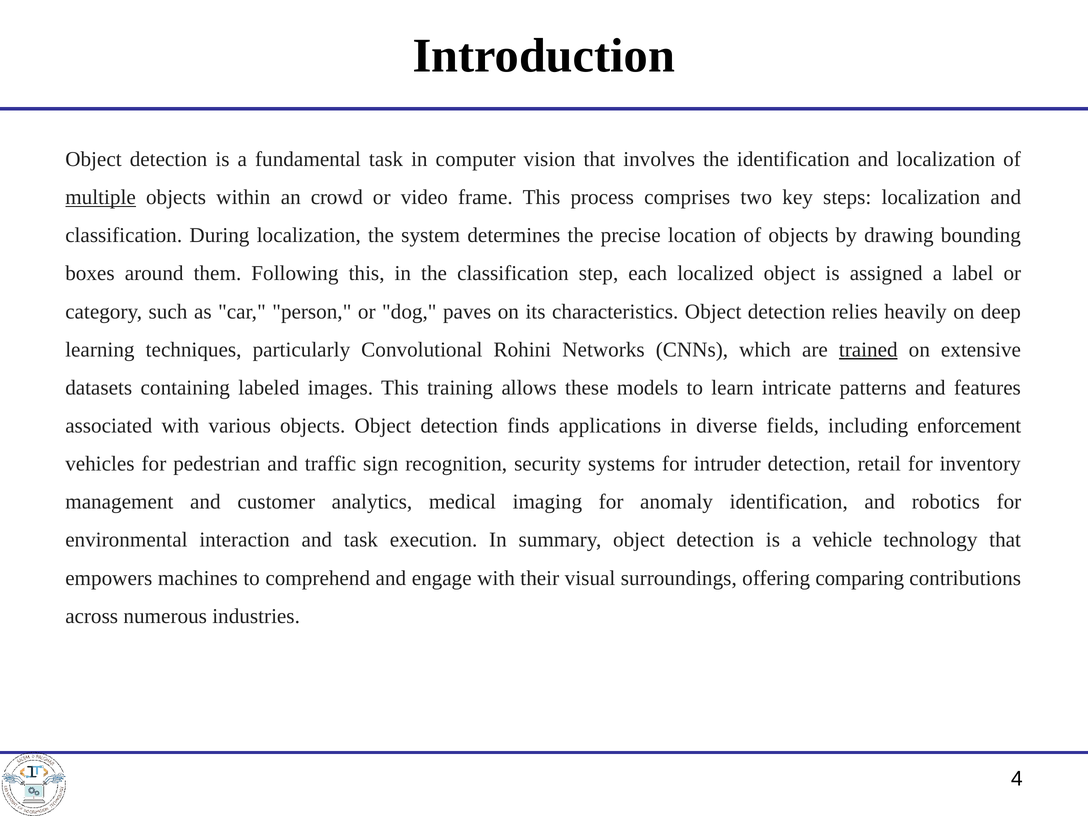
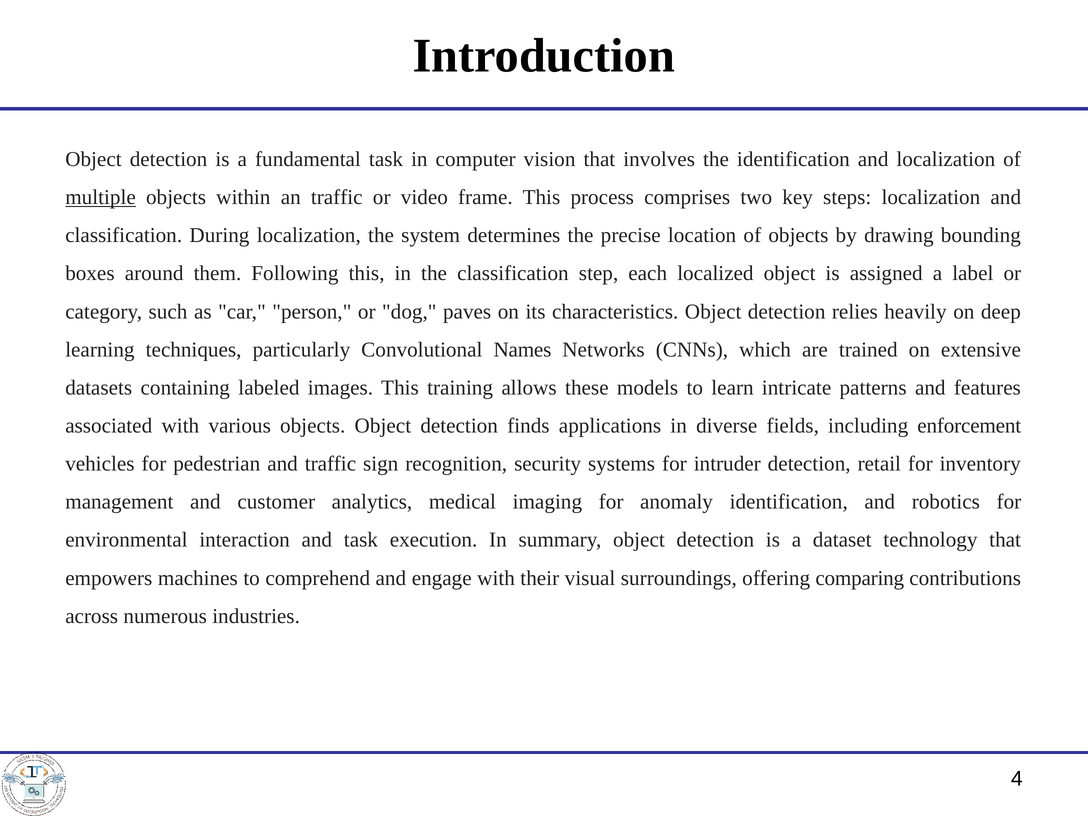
an crowd: crowd -> traffic (337, 197)
Rohini: Rohini -> Names (522, 350)
trained underline: present -> none (868, 350)
vehicle: vehicle -> dataset (842, 540)
